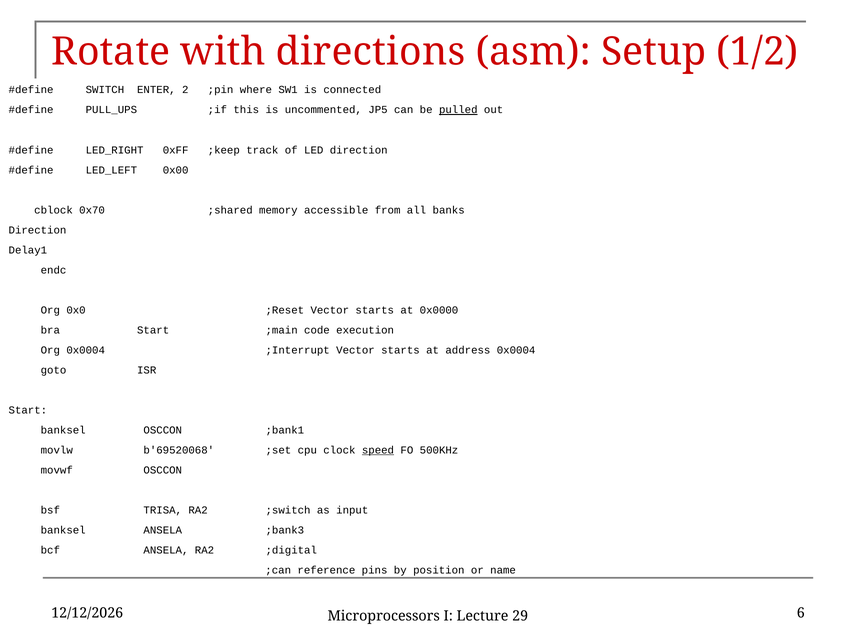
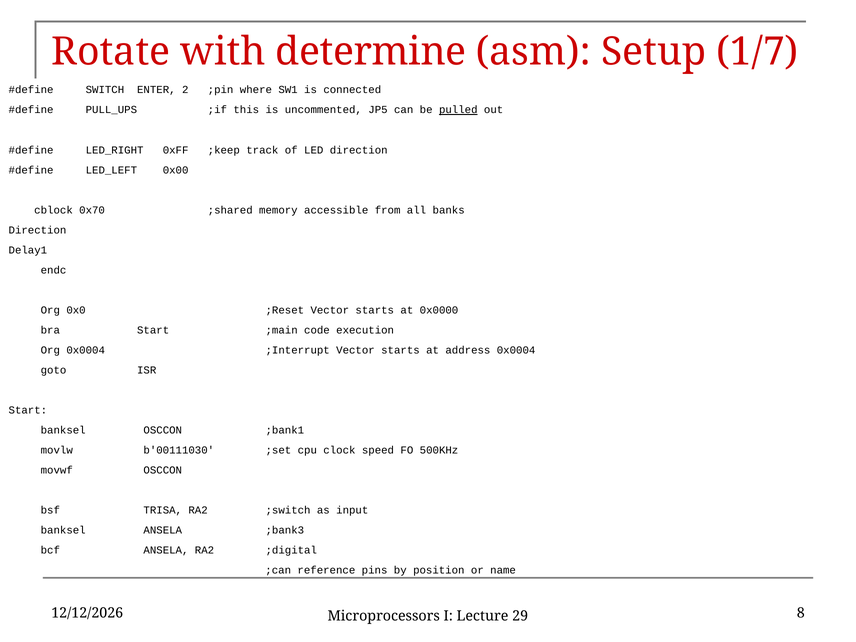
directions: directions -> determine (371, 52)
1/2: 1/2 -> 1/7 (757, 52)
b'69520068: b'69520068 -> b'00111030 (179, 450)
speed underline: present -> none (378, 450)
6: 6 -> 8 (801, 613)
